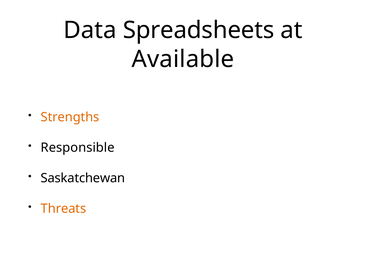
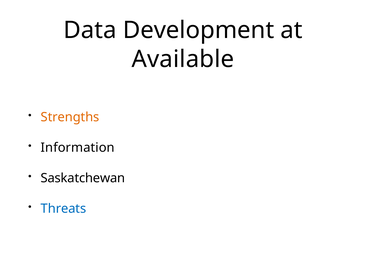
Spreadsheets: Spreadsheets -> Development (198, 30)
Responsible: Responsible -> Information (78, 147)
Threats colour: orange -> blue (63, 208)
